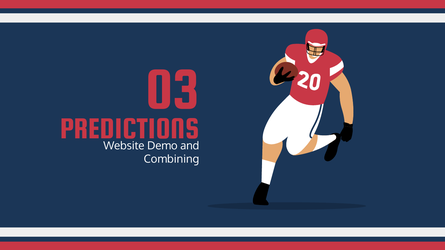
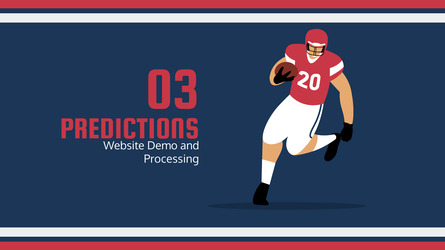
Combining: Combining -> Processing (171, 159)
